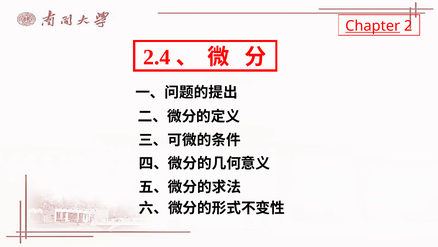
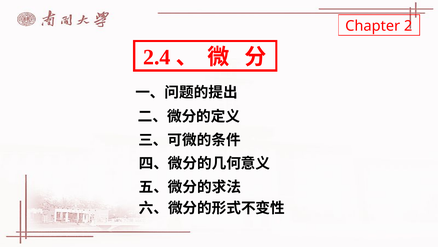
Chapter underline: present -> none (373, 26)
